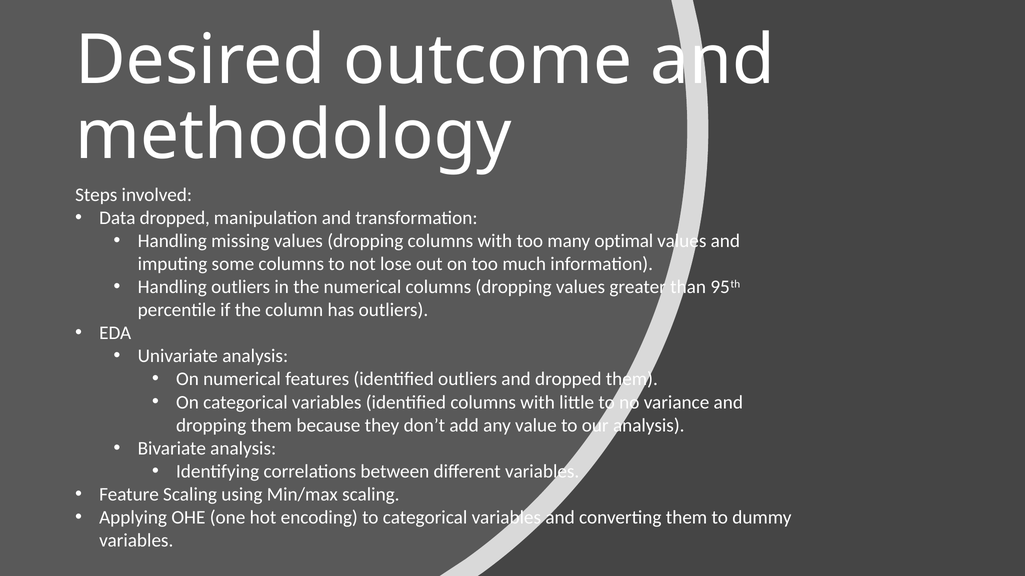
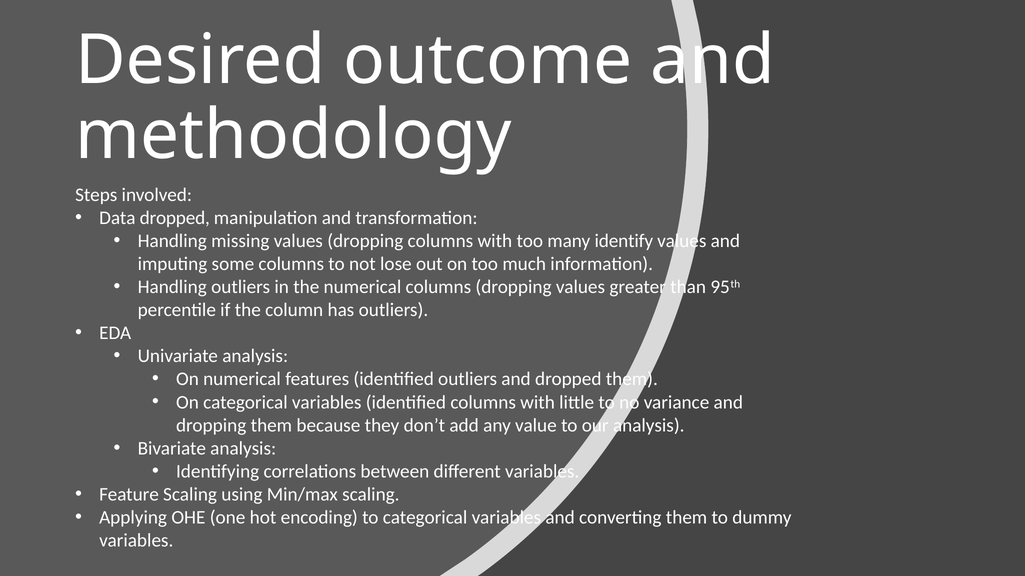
optimal: optimal -> identify (624, 241)
